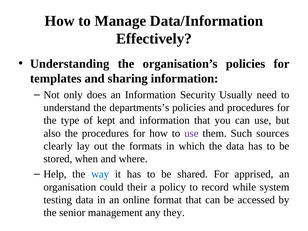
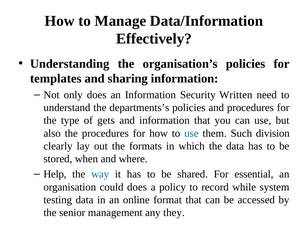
Usually: Usually -> Written (236, 95)
kept: kept -> gets (106, 120)
use colour: purple -> blue (191, 133)
sources: sources -> division (273, 133)
apprised: apprised -> essential (254, 174)
could their: their -> does (137, 187)
